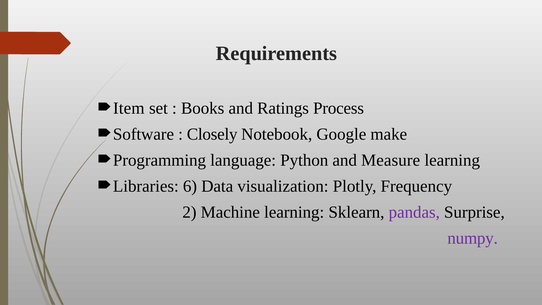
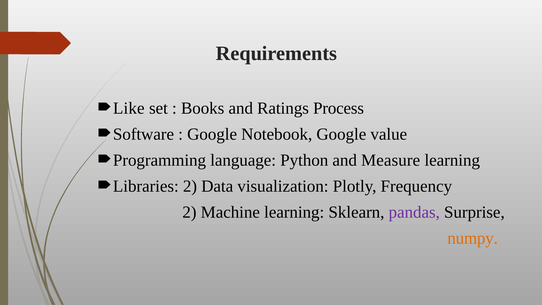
Item: Item -> Like (129, 108)
Closely: Closely -> Google (212, 134)
make: make -> value (389, 134)
Libraries 6: 6 -> 2 (190, 186)
numpy colour: purple -> orange (473, 238)
